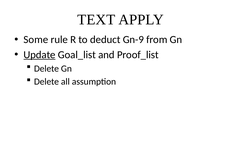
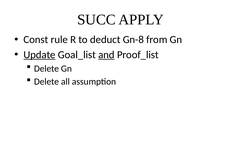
TEXT: TEXT -> SUCC (96, 20)
Some: Some -> Const (36, 40)
Gn-9: Gn-9 -> Gn-8 (133, 40)
and underline: none -> present (106, 55)
